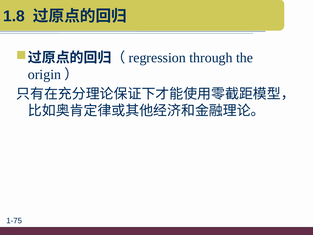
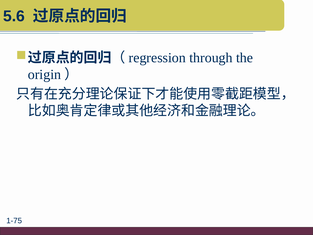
1.8: 1.8 -> 5.6 (14, 16)
